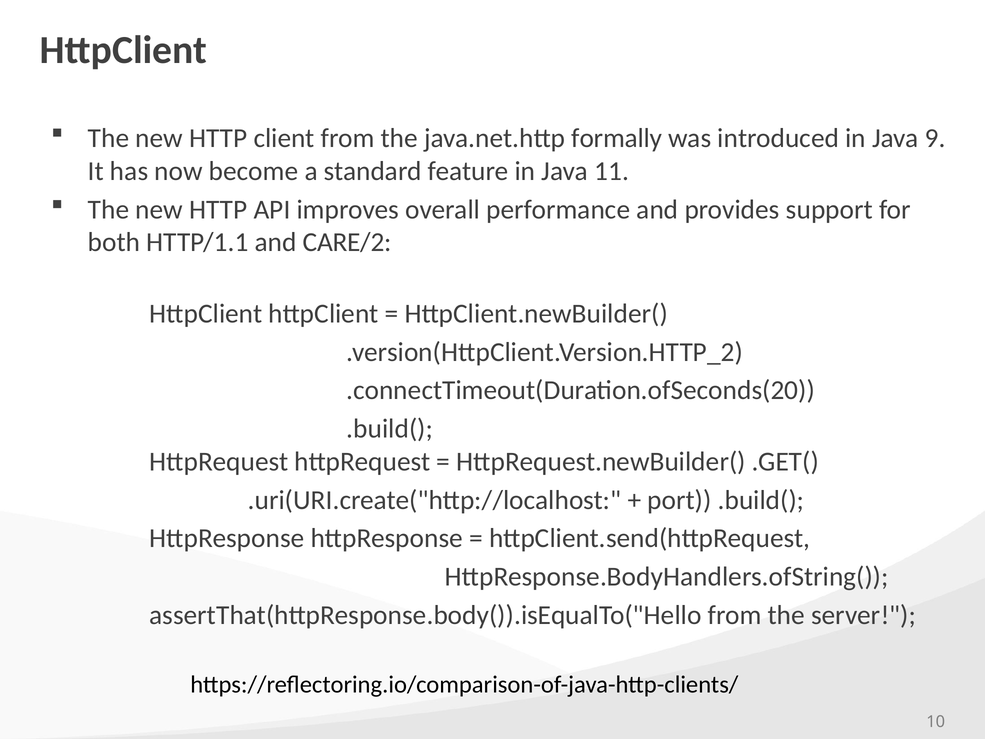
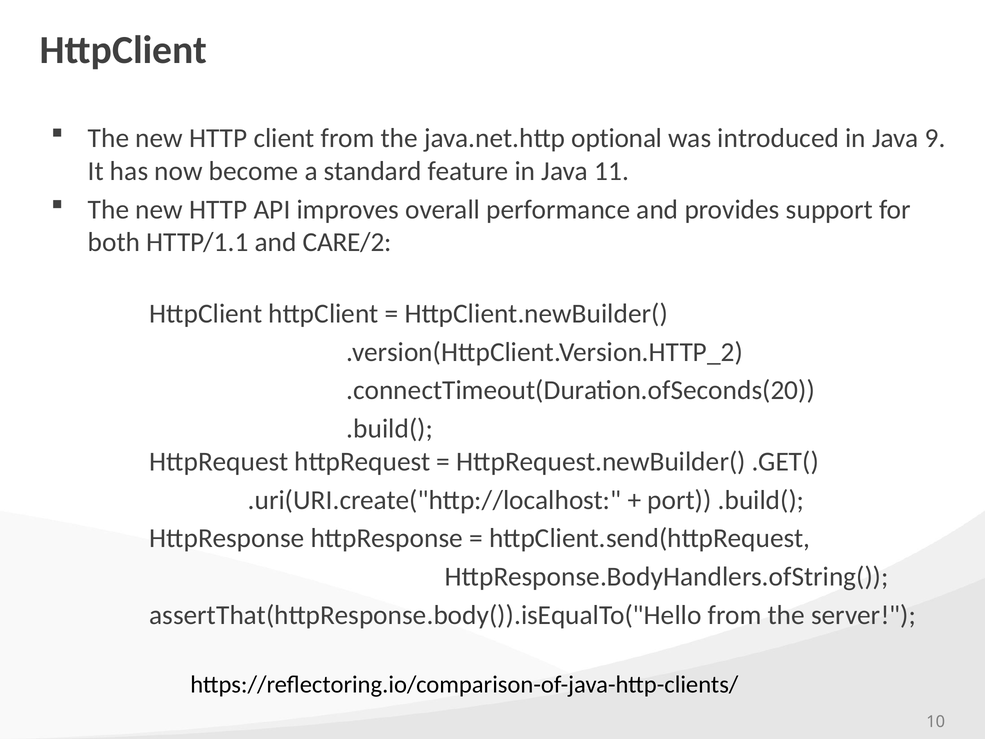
formally: formally -> optional (617, 138)
